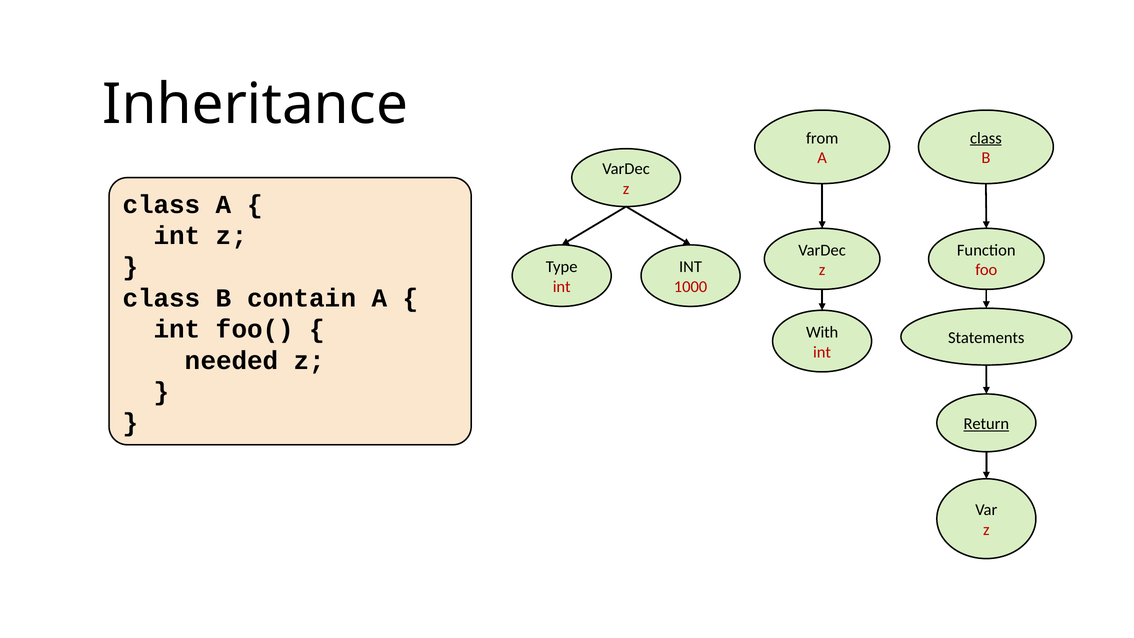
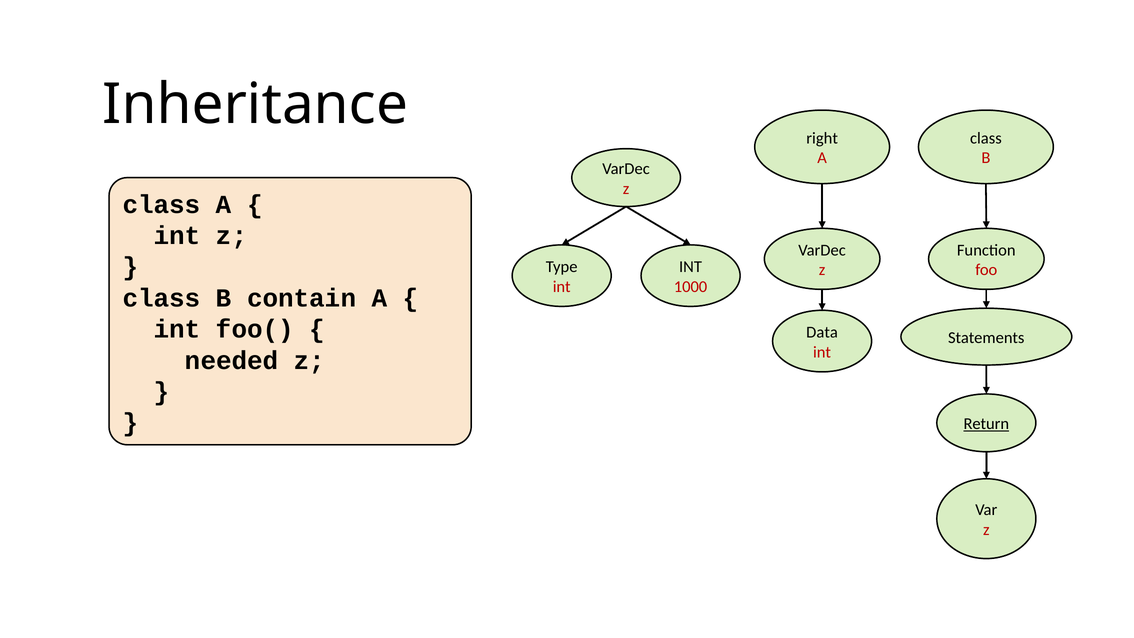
class underline: present -> none (986, 138)
from: from -> right (822, 138)
With: With -> Data (822, 332)
